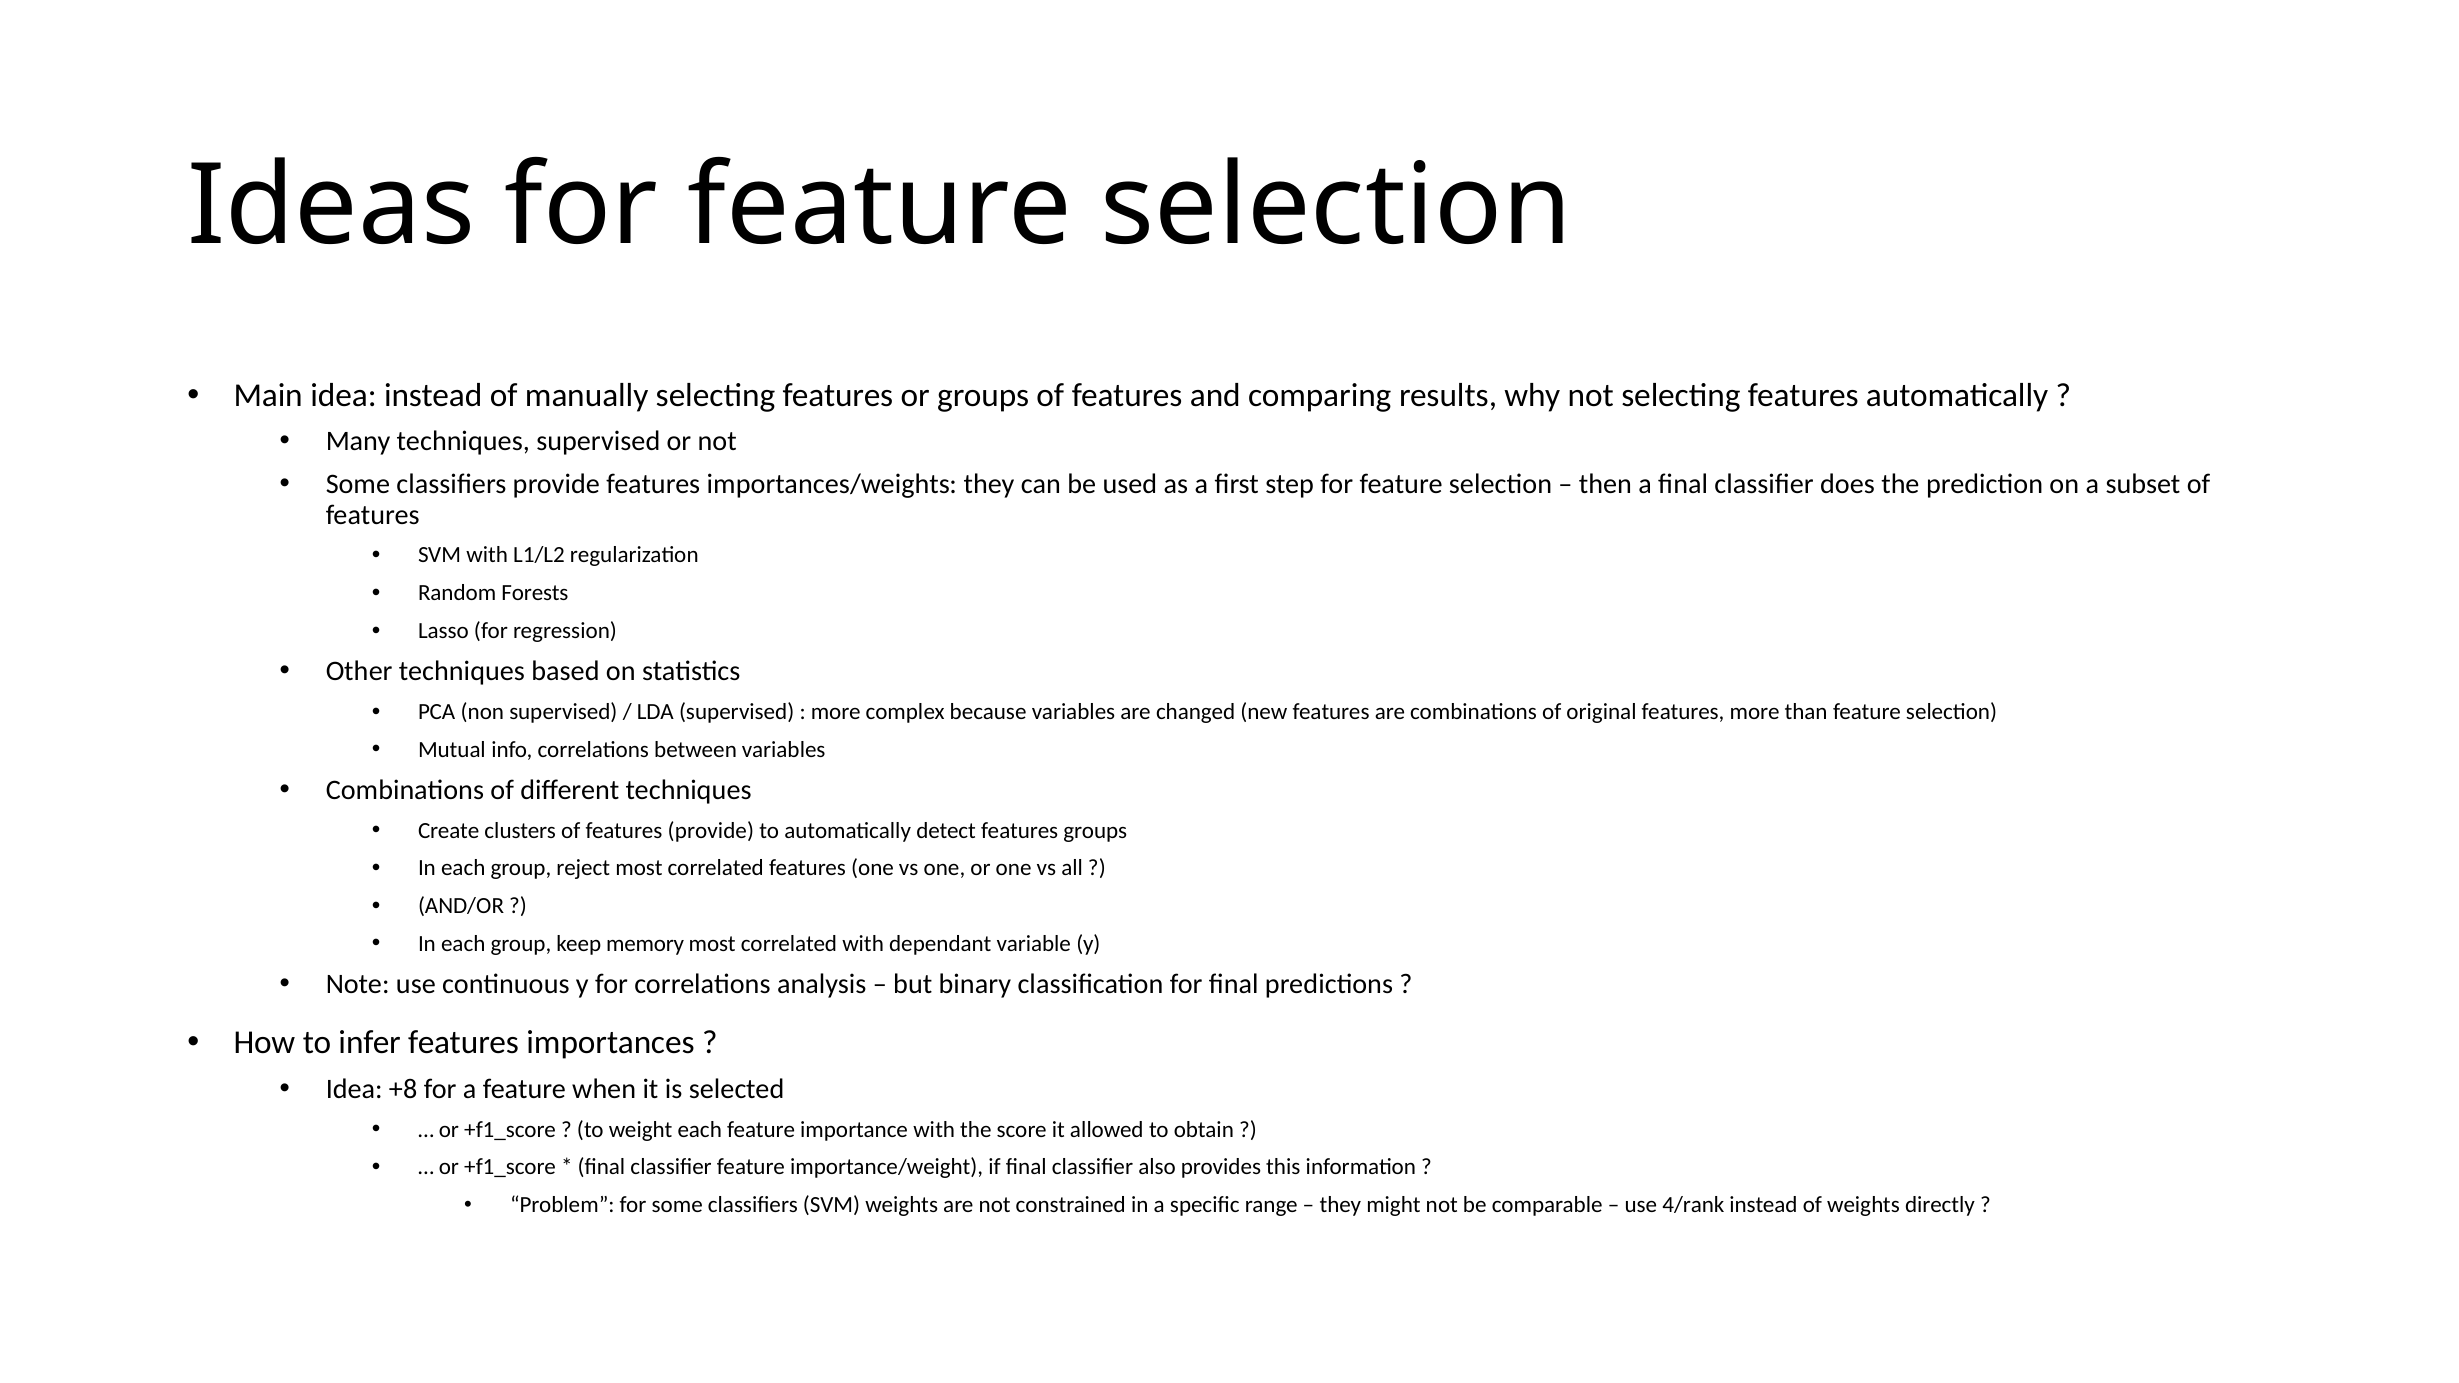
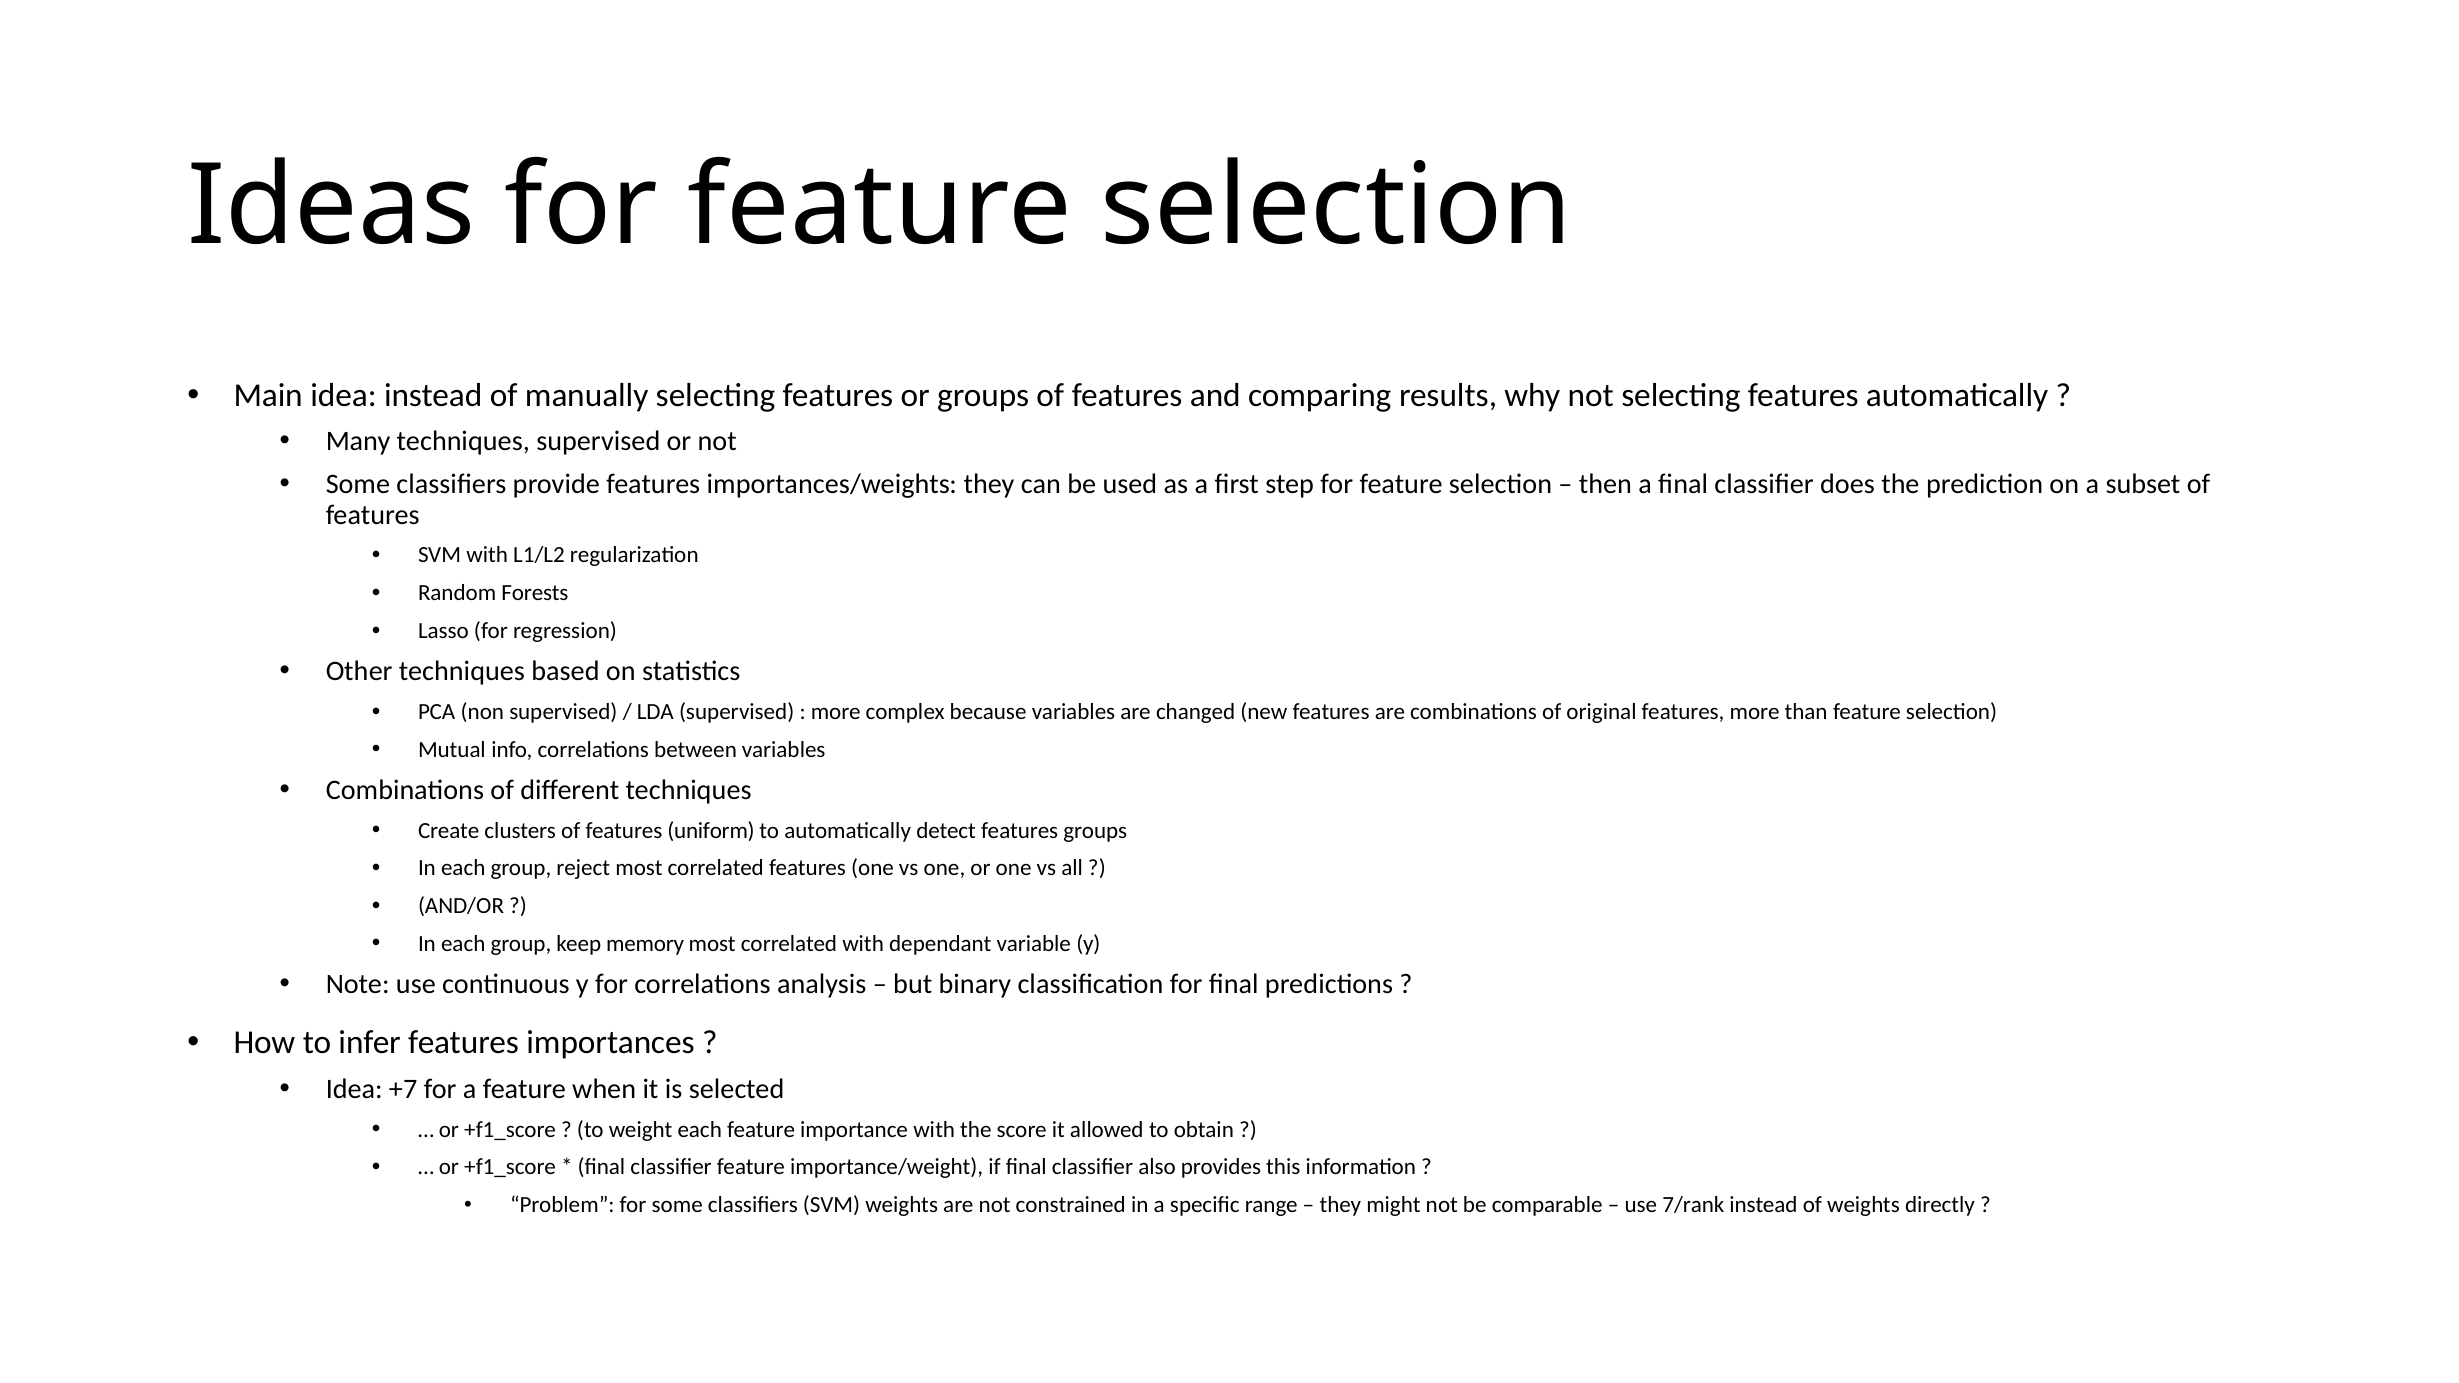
features provide: provide -> uniform (711, 831)
+8: +8 -> +7 (403, 1089)
4/rank: 4/rank -> 7/rank (1693, 1205)
